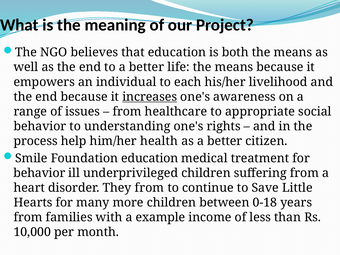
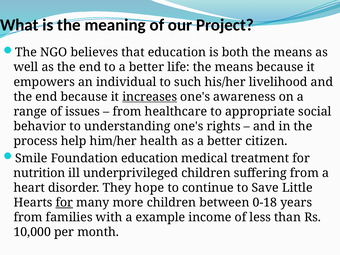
each: each -> such (188, 82)
behavior: behavior -> nutrition (39, 173)
They from: from -> hope (149, 188)
for underline: none -> present (64, 203)
